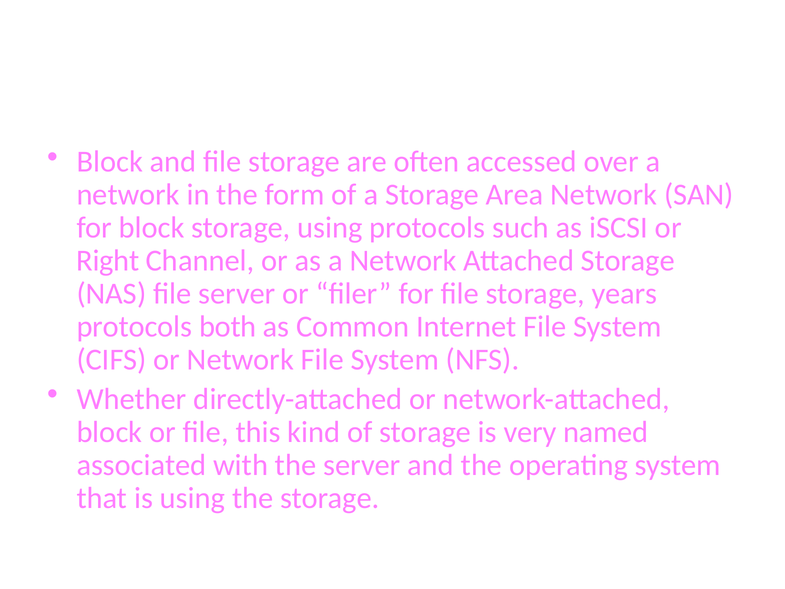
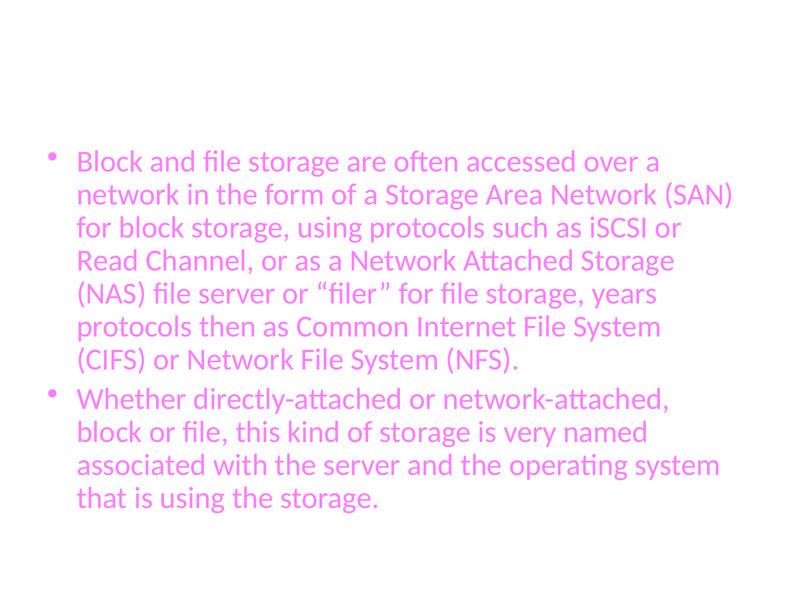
Right: Right -> Read (108, 261)
both: both -> then (228, 327)
